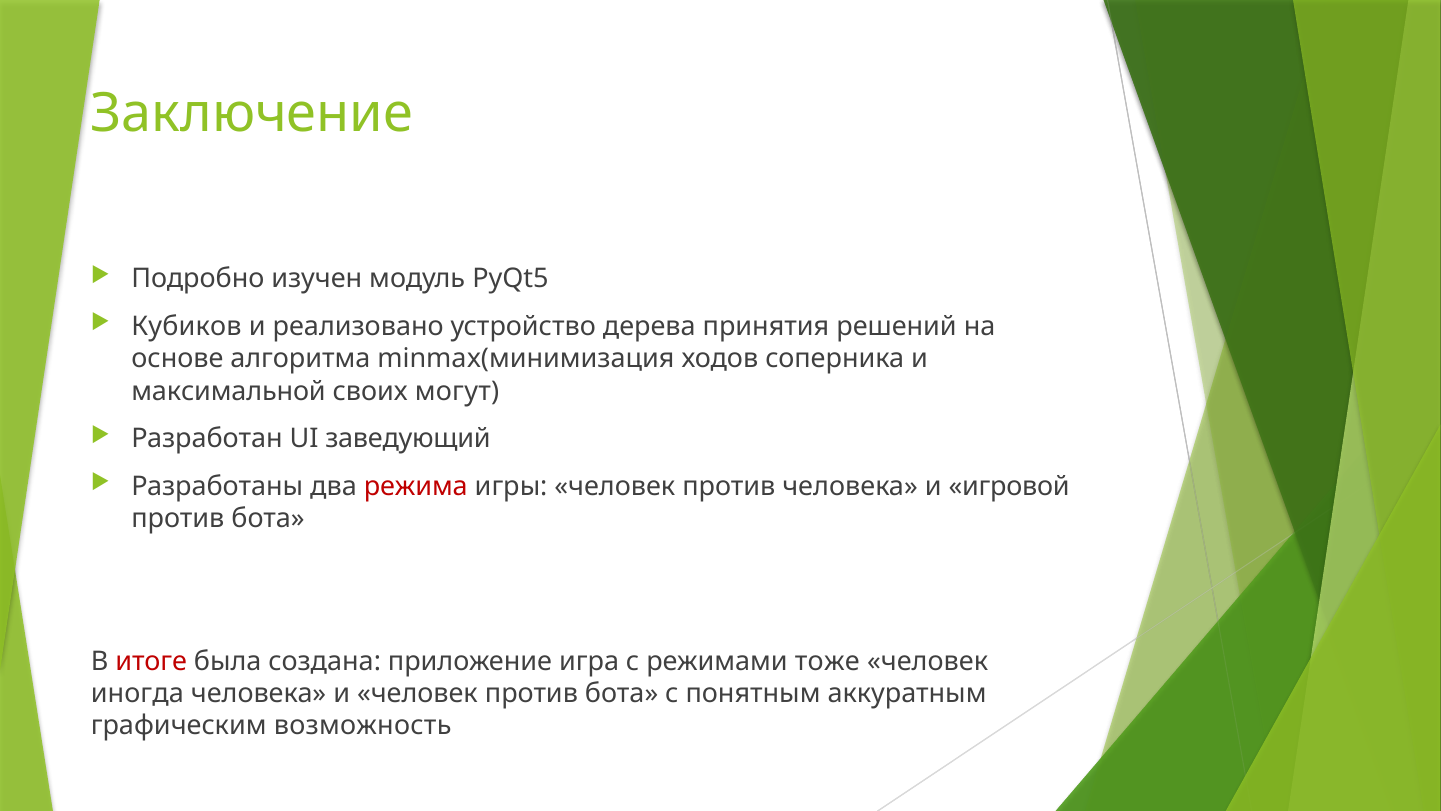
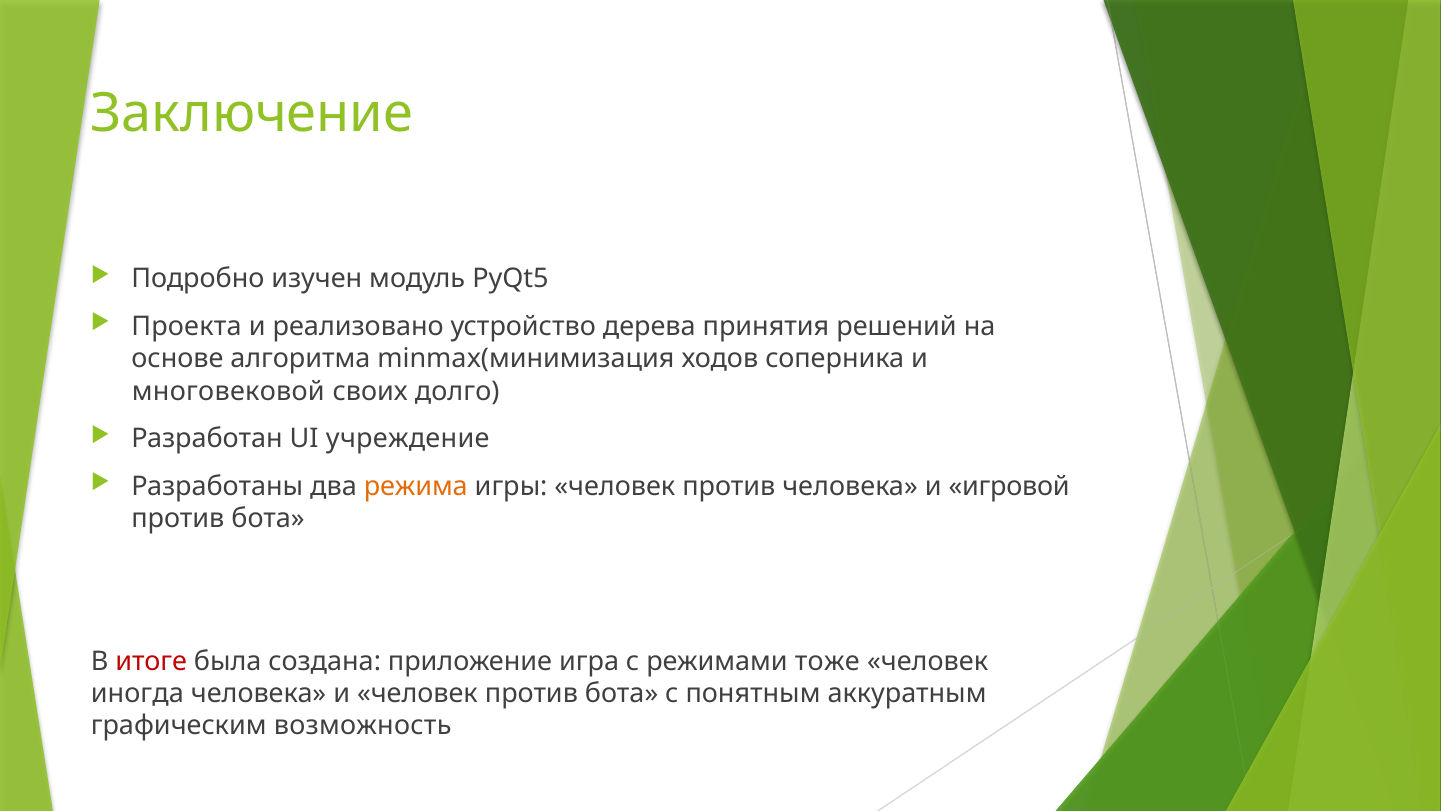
Кубиков: Кубиков -> Проекта (186, 326)
максимальной: максимальной -> многовековой (228, 391)
могут: могут -> долго (457, 391)
заведующий: заведующий -> учреждение (408, 439)
режима colour: red -> orange (416, 486)
